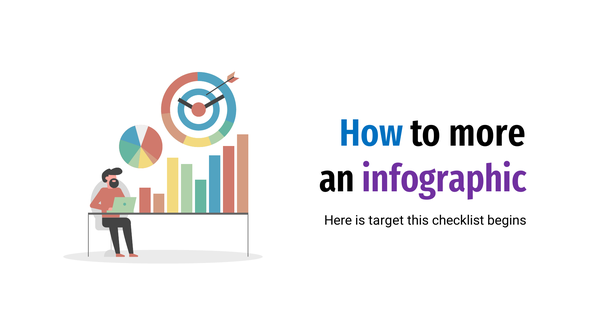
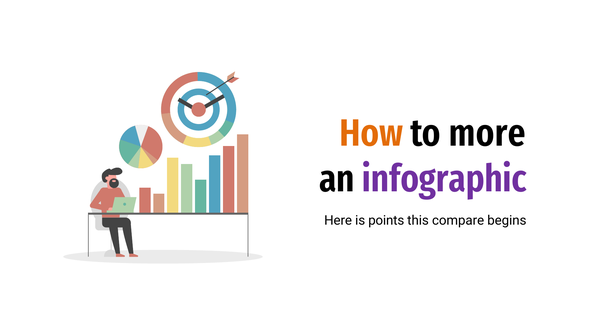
How colour: blue -> orange (371, 133)
target: target -> points (386, 221)
checklist: checklist -> compare (458, 221)
